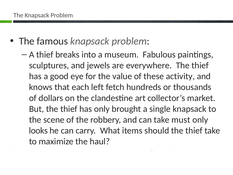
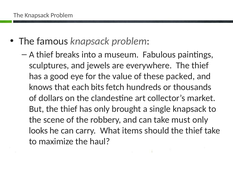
activity: activity -> packed (180, 76)
left: left -> bits (98, 87)
